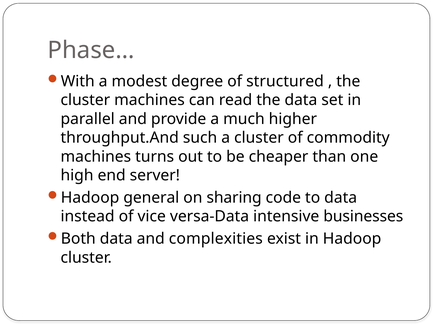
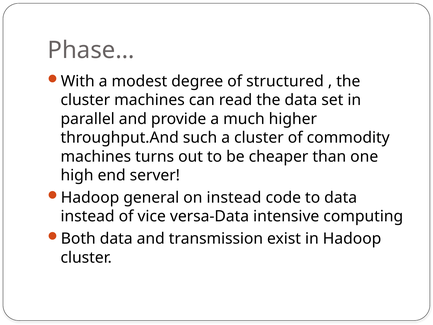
on sharing: sharing -> instead (234, 198)
businesses: businesses -> computing (363, 216)
complexities: complexities -> transmission (216, 239)
